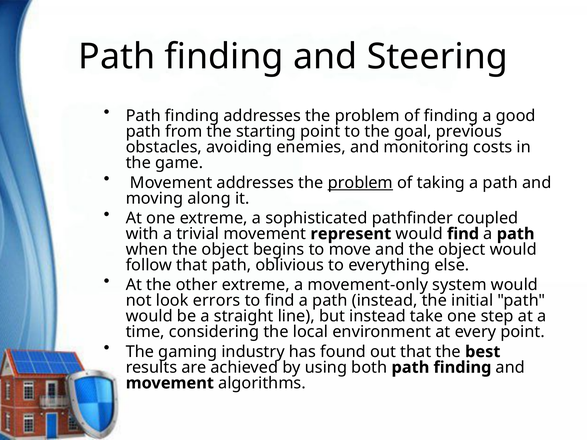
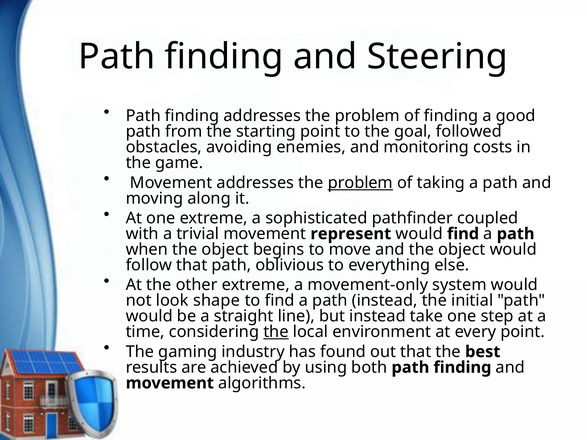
previous: previous -> followed (469, 132)
errors: errors -> shape (217, 301)
the underline: none -> present (276, 332)
